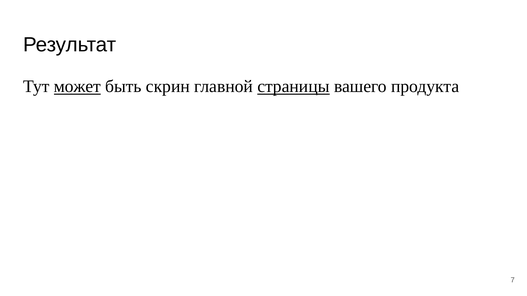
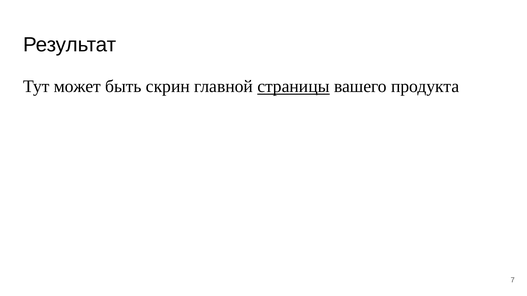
может underline: present -> none (77, 87)
